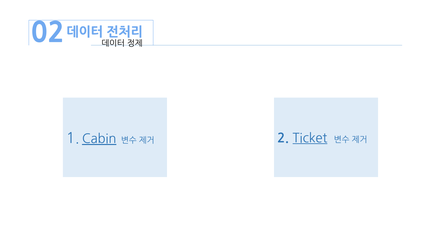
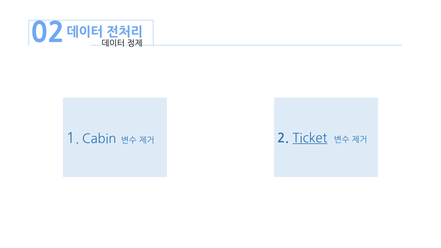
Cabin underline: present -> none (99, 139)
